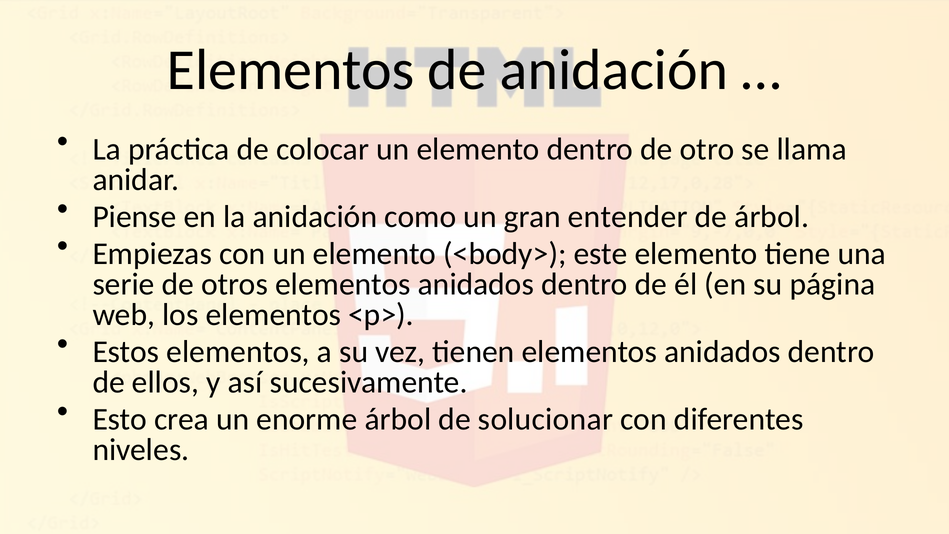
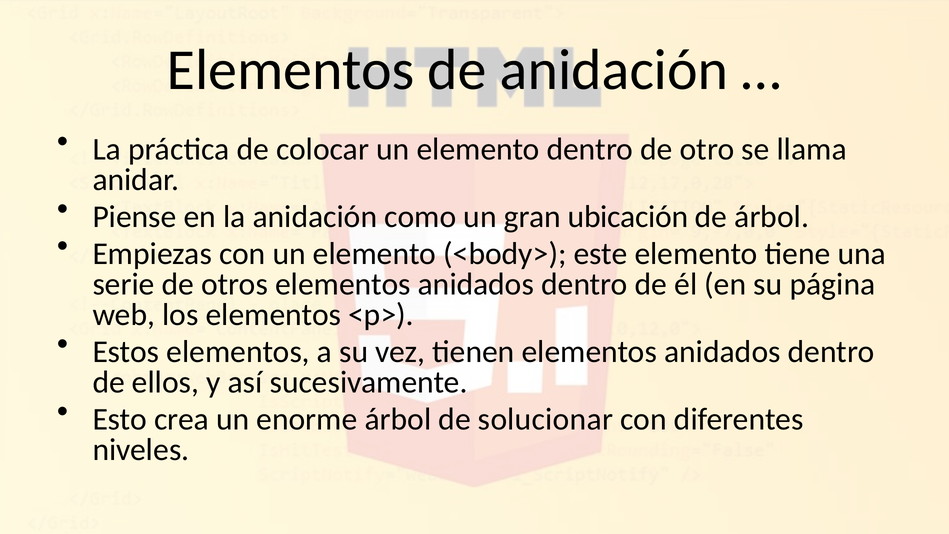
entender: entender -> ubicación (628, 217)
